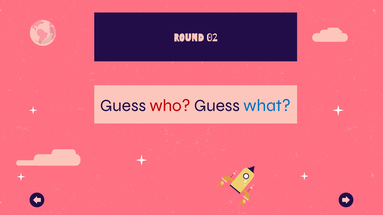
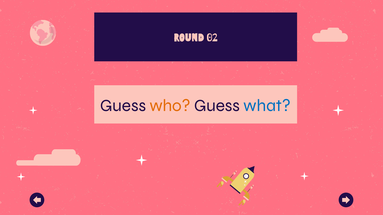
who colour: red -> orange (170, 106)
